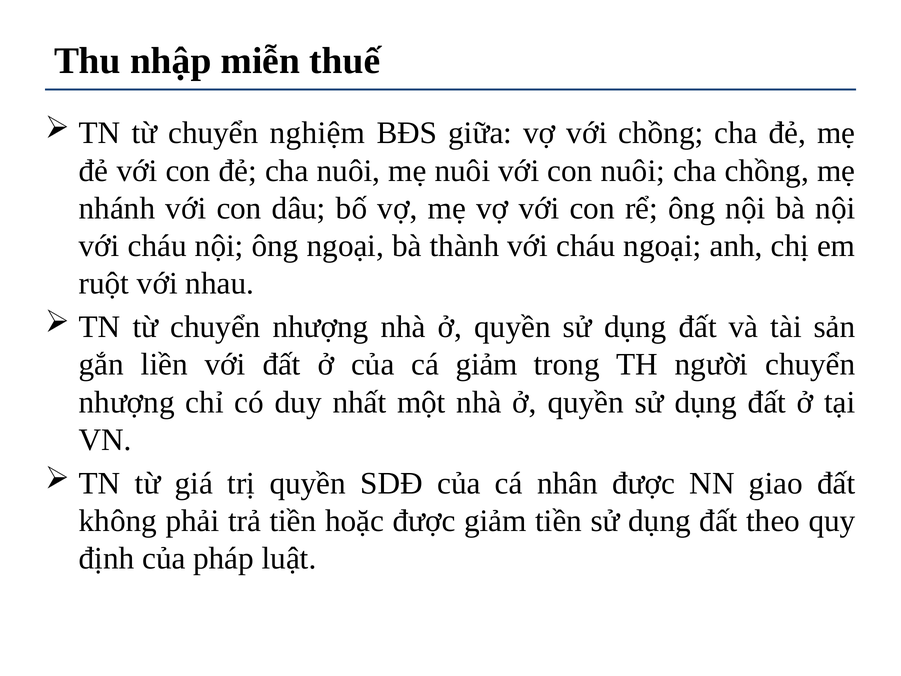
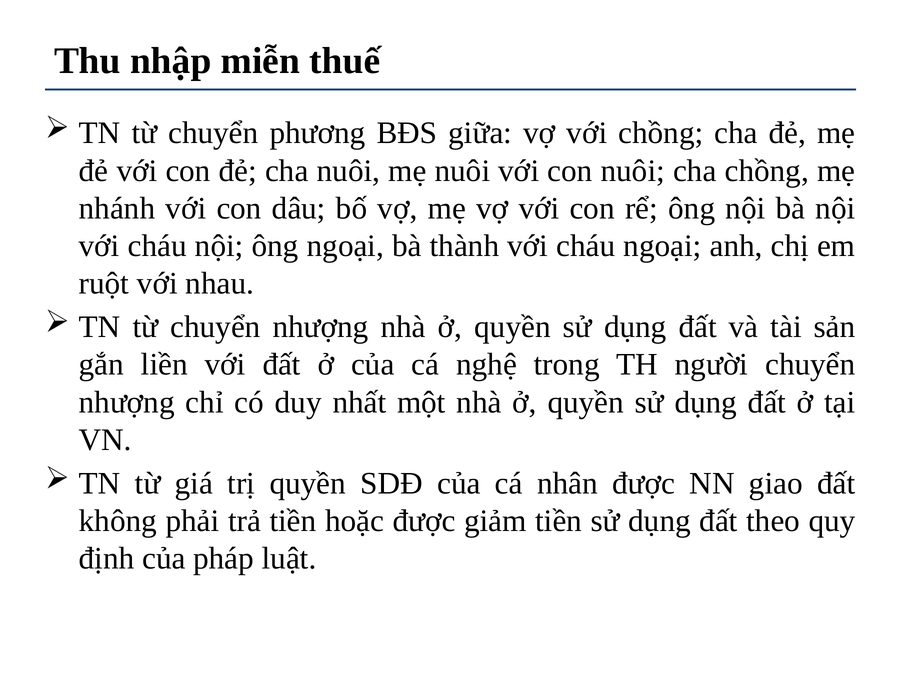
nghiệm: nghiệm -> phương (318, 133)
cá giảm: giảm -> nghệ (487, 365)
